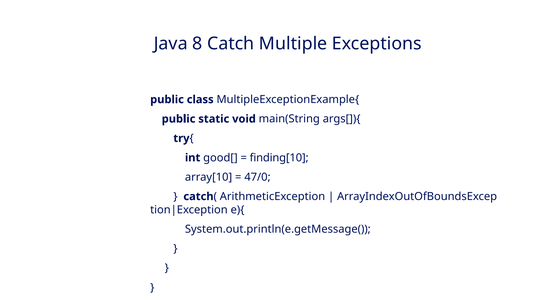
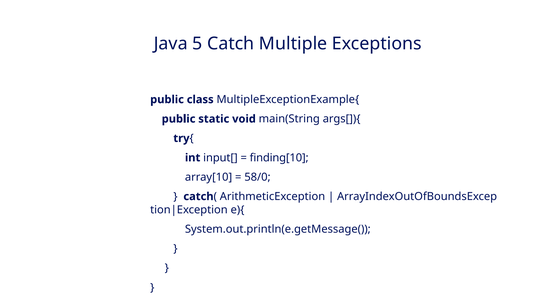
8: 8 -> 5 (197, 44)
good[: good[ -> input[ (220, 158)
47/0: 47/0 -> 58/0 (257, 177)
